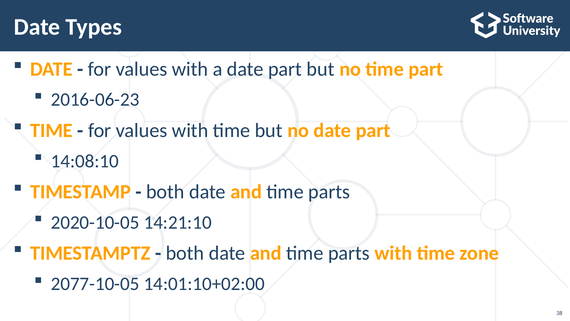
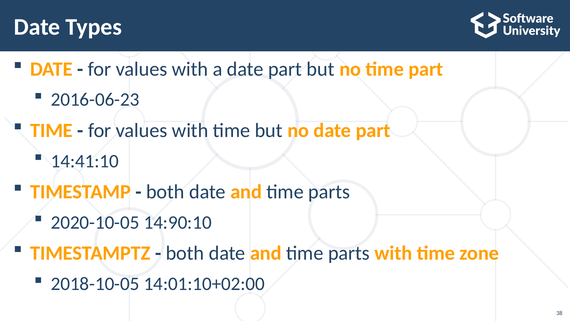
14:08:10: 14:08:10 -> 14:41:10 (85, 161)
14:21:10: 14:21:10 -> 14:90:10 (178, 222)
2077-10-05: 2077-10-05 -> 2018-10-05 (95, 283)
